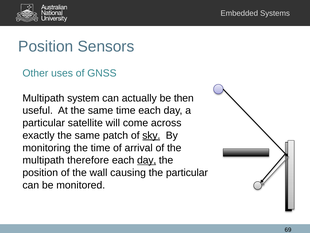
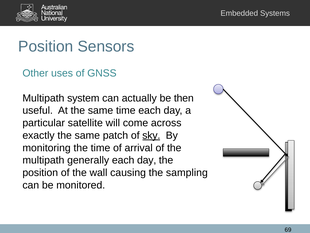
therefore: therefore -> generally (88, 160)
day underline: present -> none (147, 160)
the particular: particular -> sampling (187, 172)
